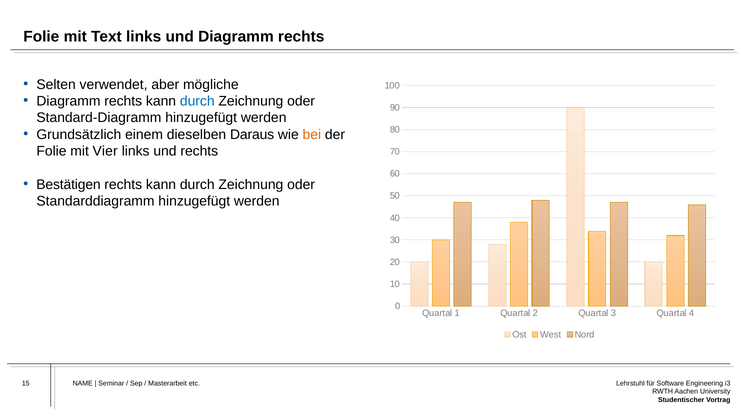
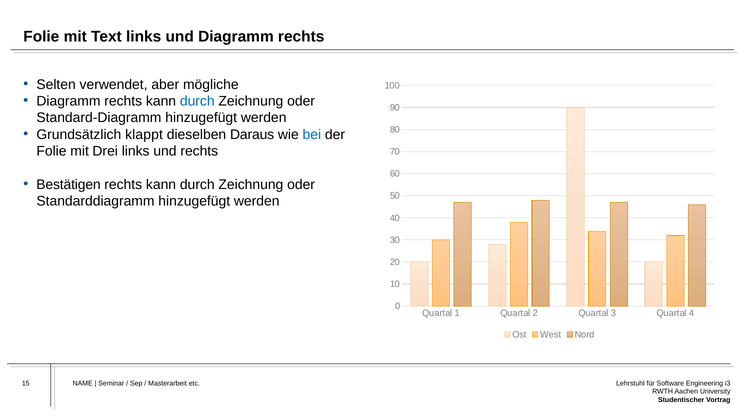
einem: einem -> klappt (144, 134)
bei colour: orange -> blue (312, 134)
Vier: Vier -> Drei (105, 151)
